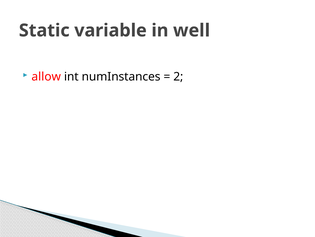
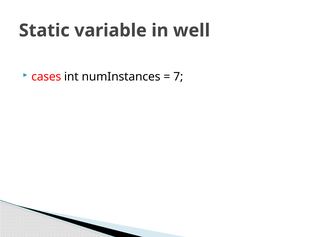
allow: allow -> cases (46, 76)
2: 2 -> 7 (178, 76)
